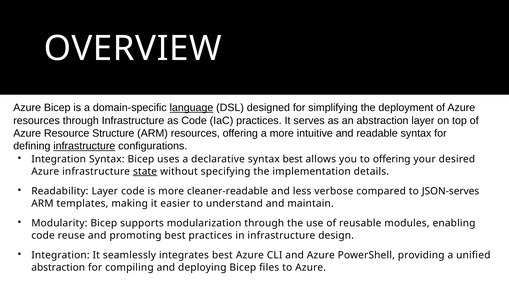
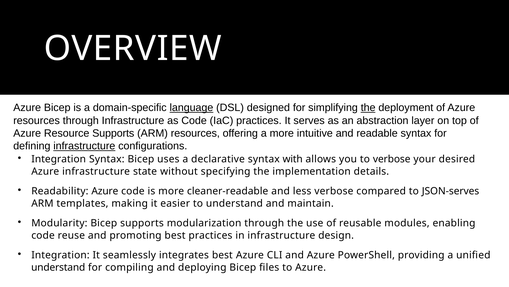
the underline: none -> present (368, 107)
Resource Structure: Structure -> Supports (113, 133)
syntax best: best -> with (293, 159)
to offering: offering -> verbose (392, 159)
state underline: present -> none (145, 171)
Readability Layer: Layer -> Azure (105, 191)
abstraction: abstraction -> understand (58, 267)
